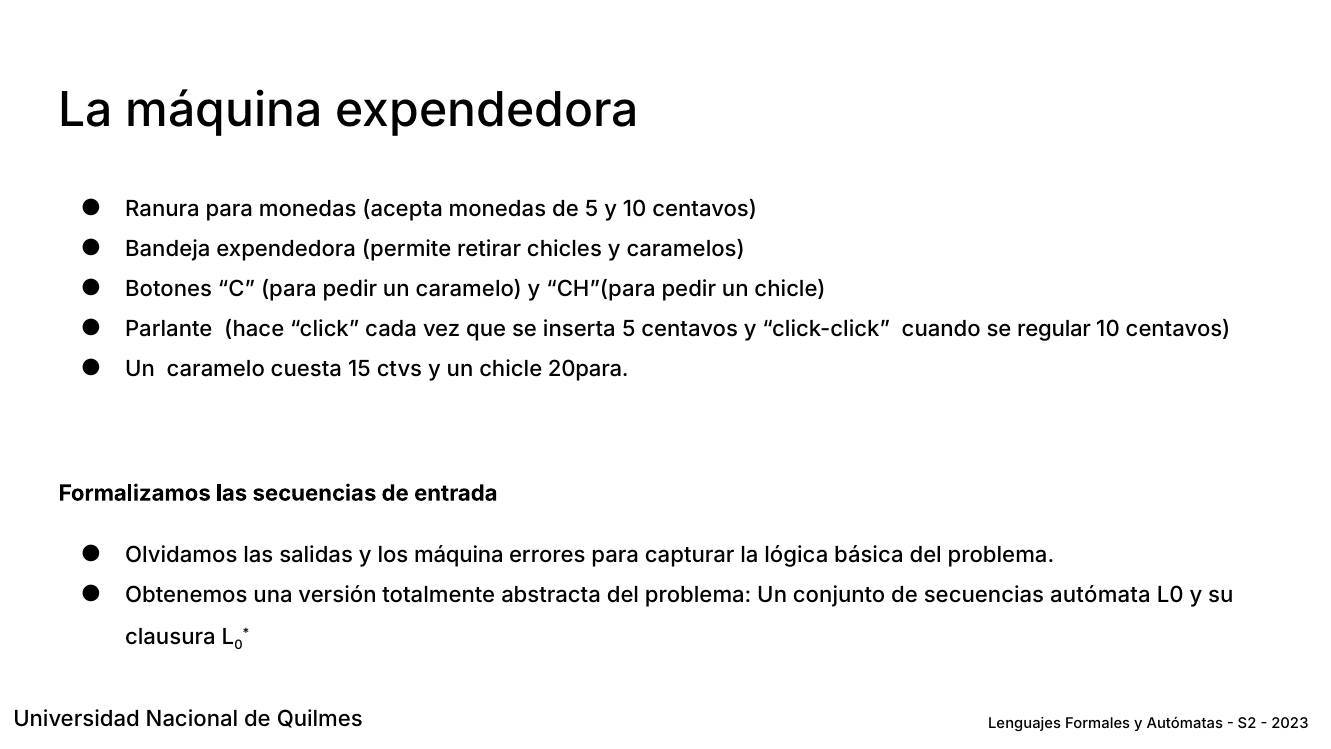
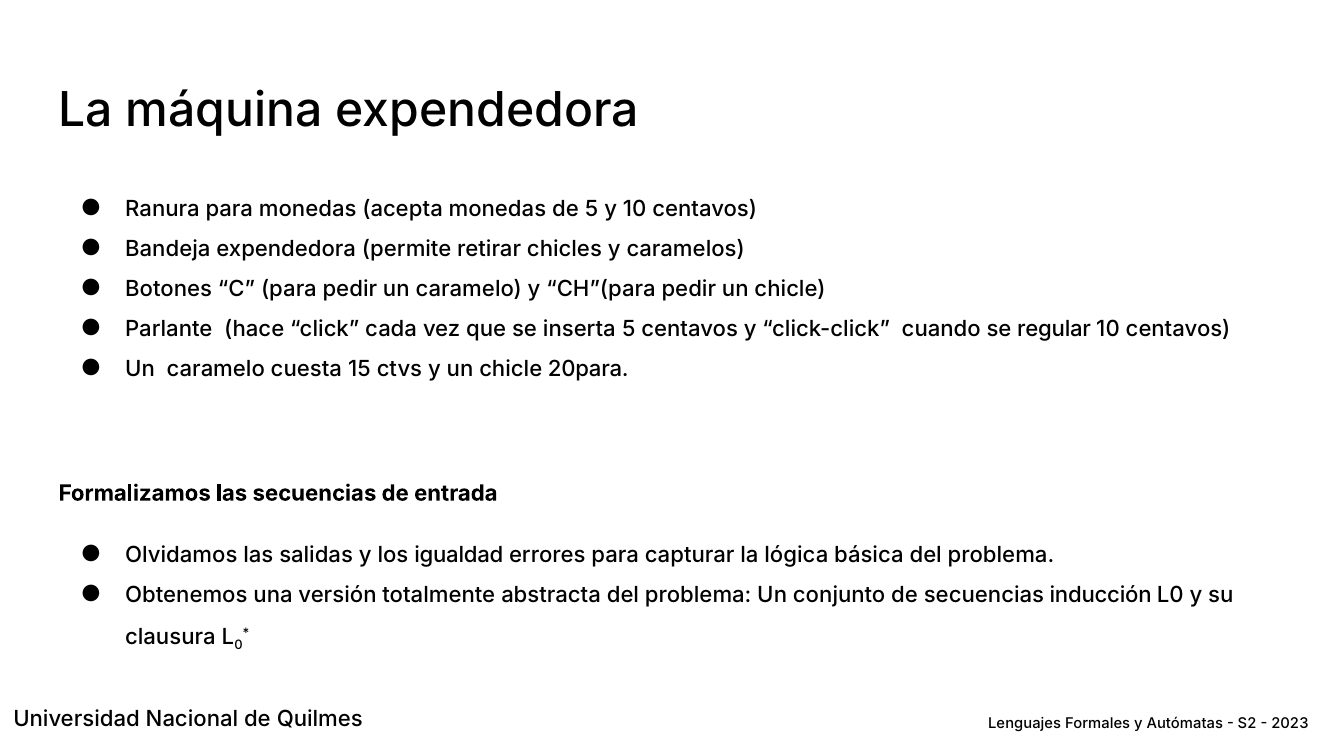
los máquina: máquina -> igualdad (459, 555)
autómata: autómata -> inducción (1101, 595)
